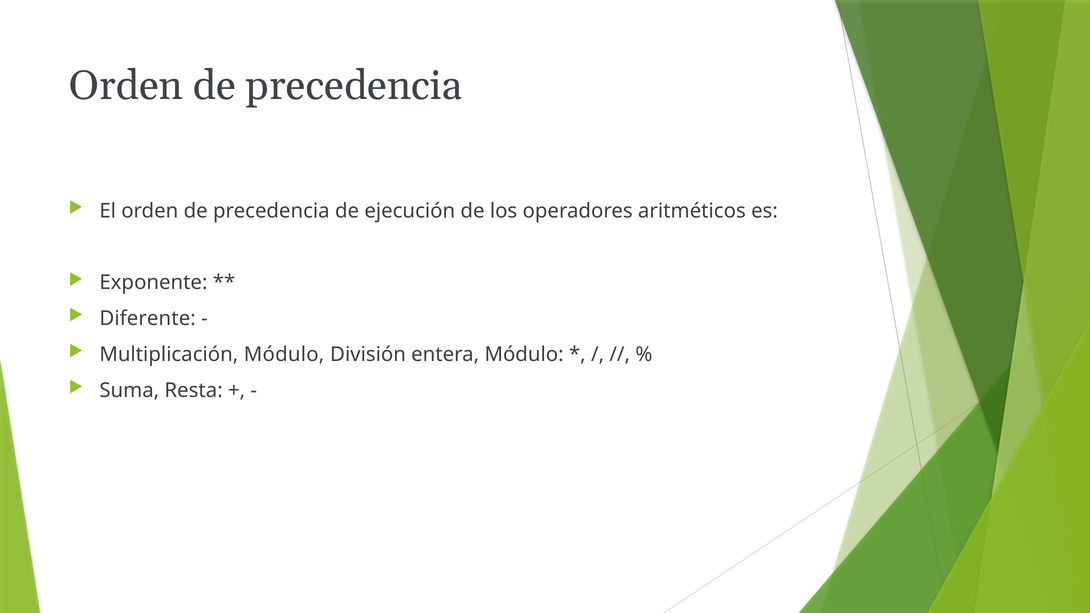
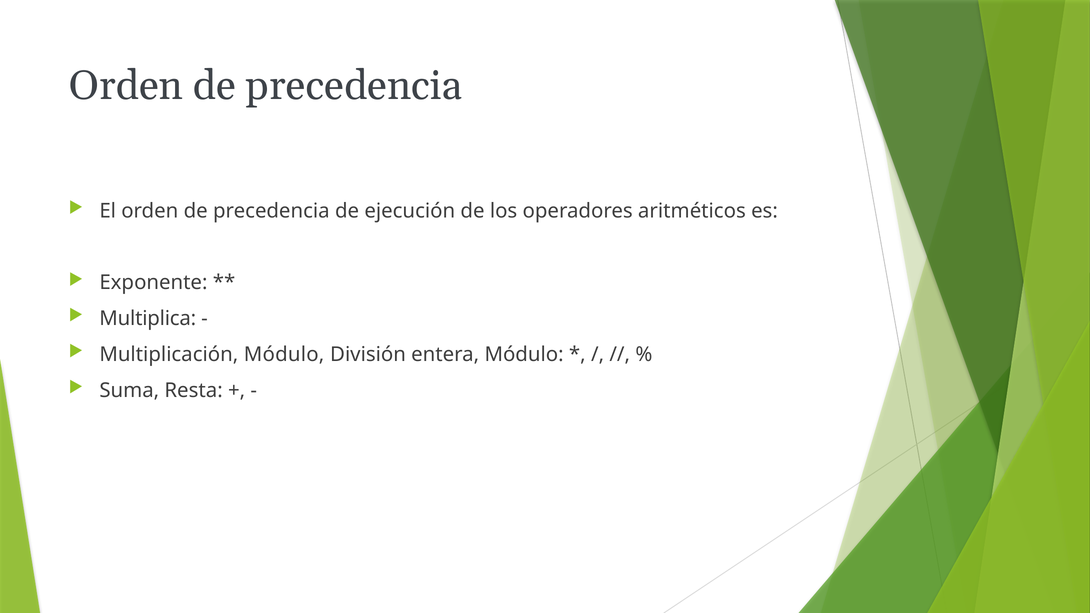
Diferente: Diferente -> Multiplica (148, 319)
